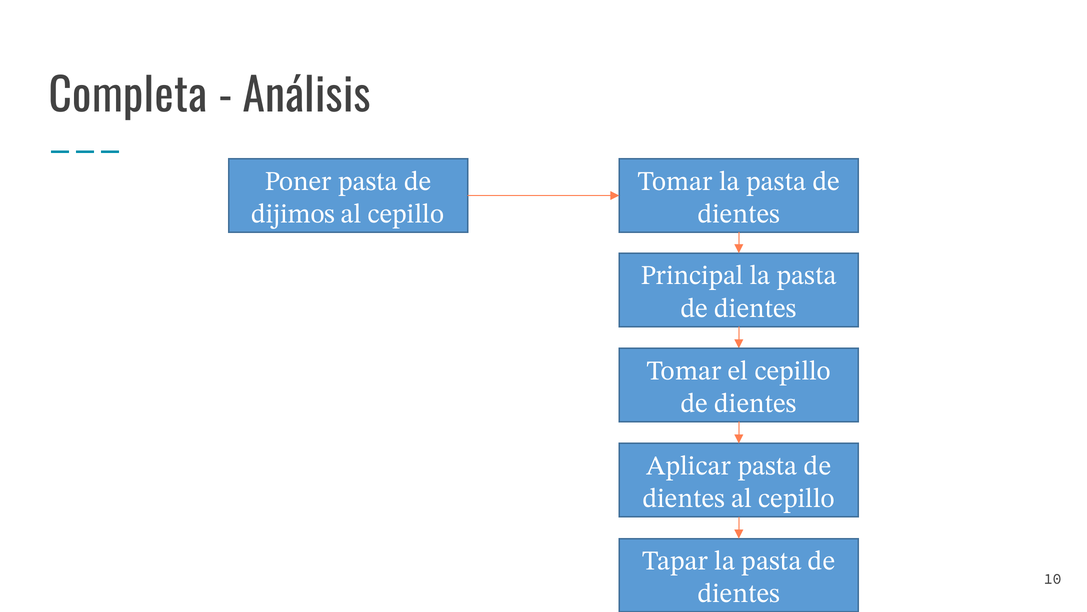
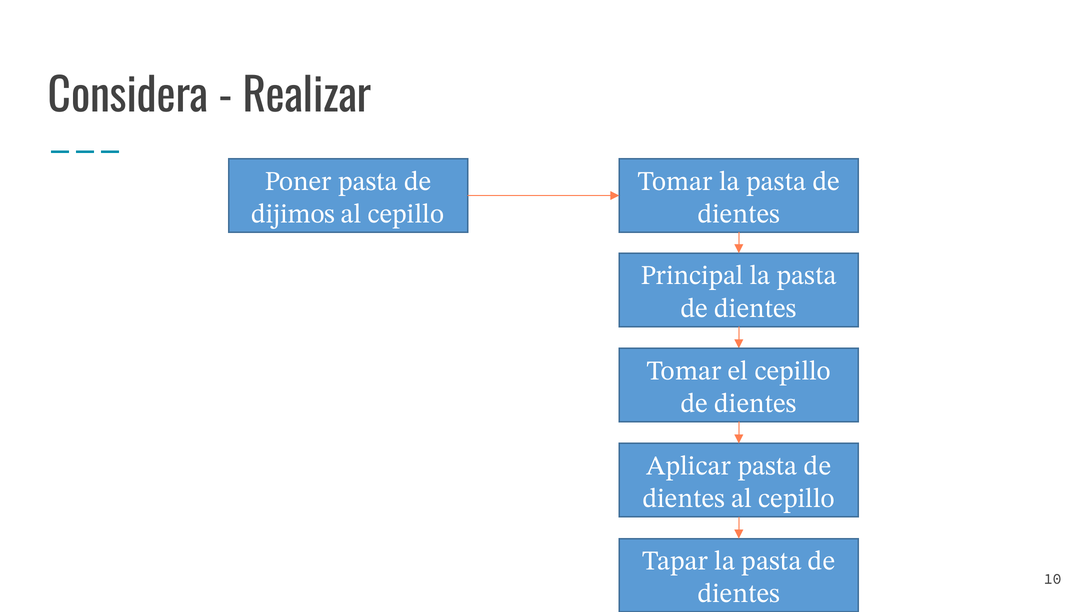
Completa: Completa -> Considera (128, 97)
Análisis: Análisis -> Realizar (307, 97)
